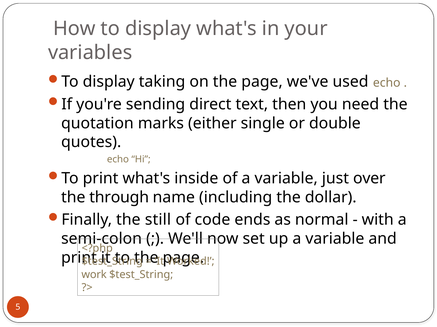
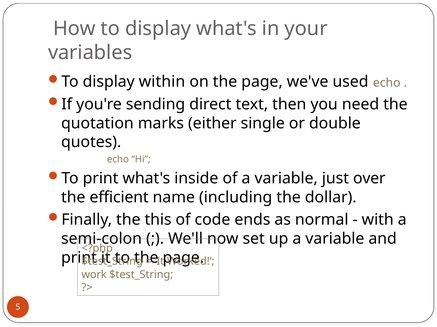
taking: taking -> within (162, 82)
through: through -> efficient (119, 198)
still: still -> this (158, 220)
